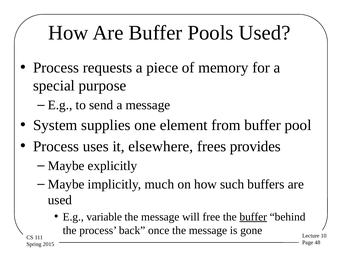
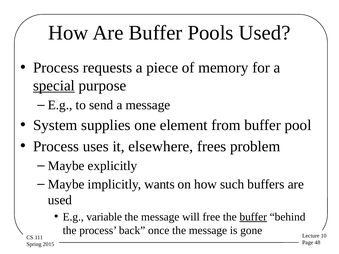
special underline: none -> present (54, 86)
provides: provides -> problem (255, 146)
much: much -> wants (160, 184)
